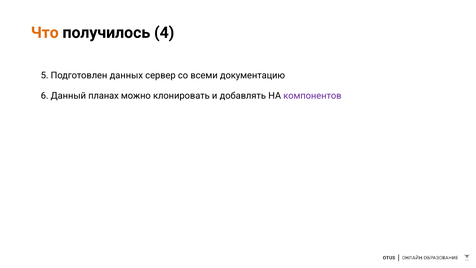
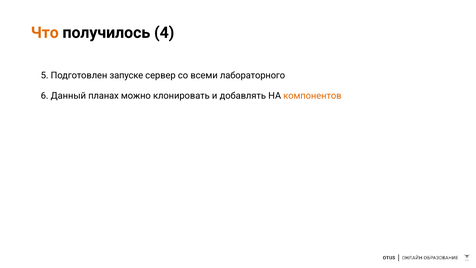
данных: данных -> запуске (126, 76)
документацию: документацию -> лабораторного (253, 76)
компонентов colour: purple -> orange (312, 96)
